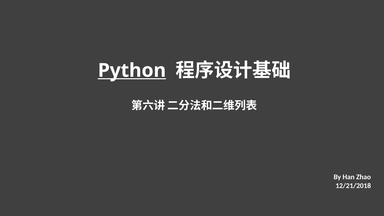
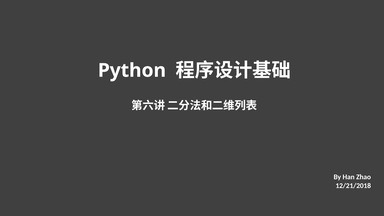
Python underline: present -> none (132, 70)
